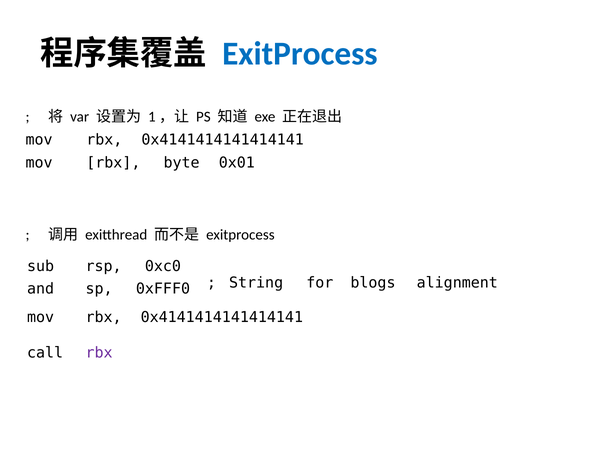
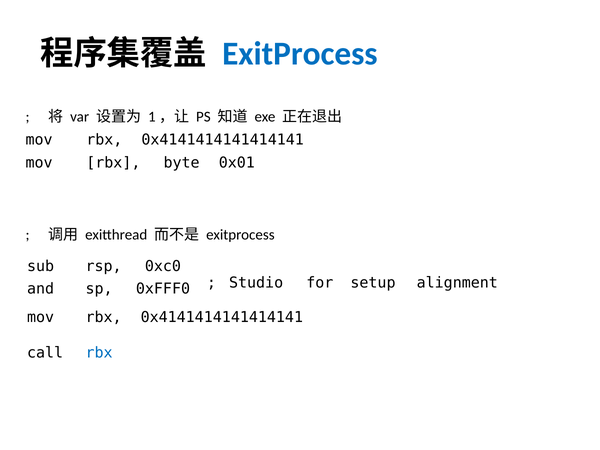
String: String -> Studio (256, 283)
blogs: blogs -> setup (373, 283)
rbx colour: purple -> blue (99, 353)
